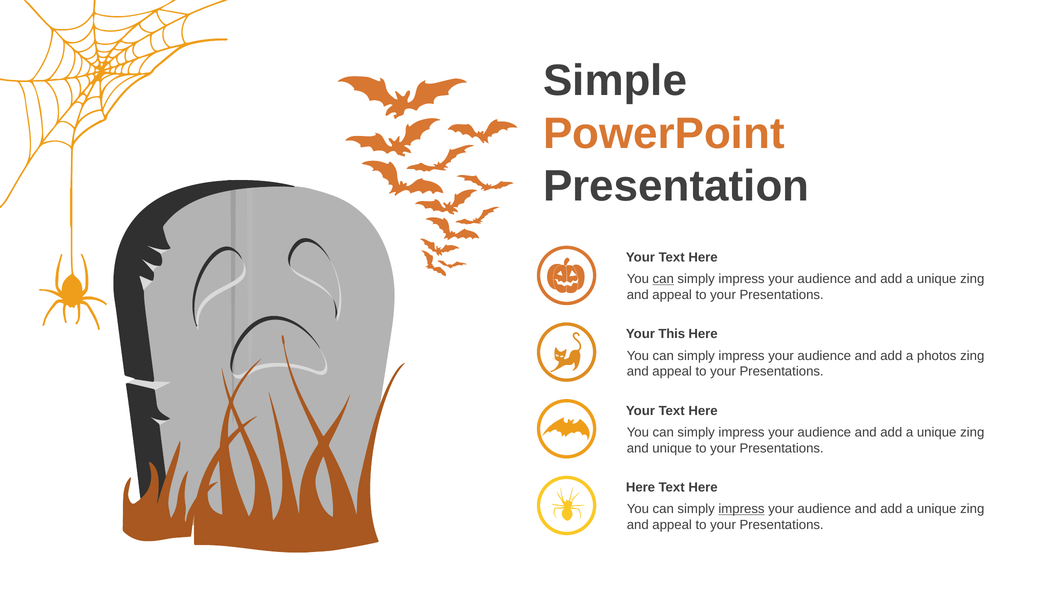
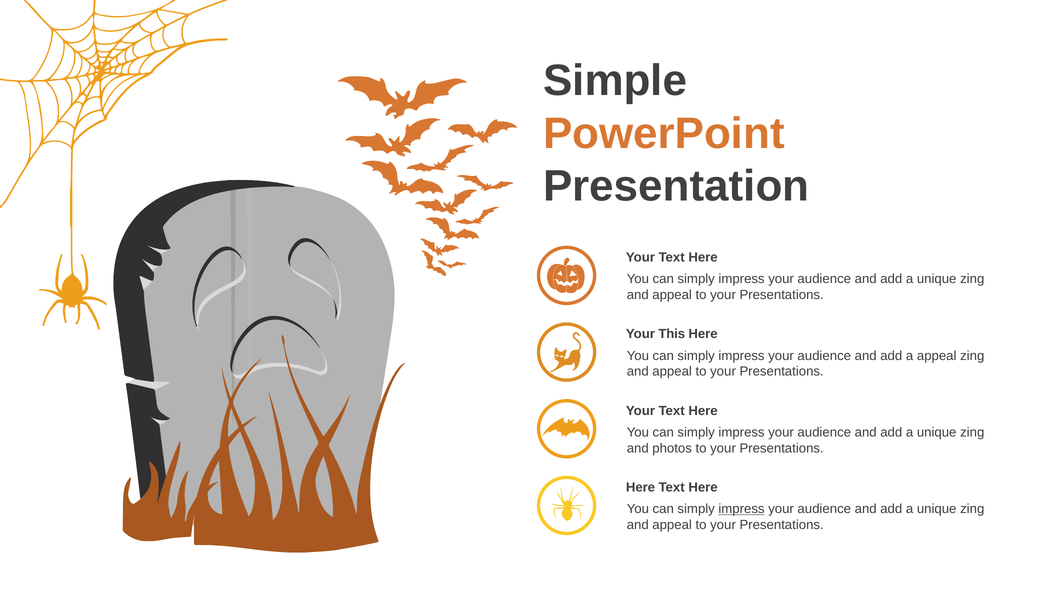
can underline: present -> none (663, 279)
a photos: photos -> appeal (937, 356)
and unique: unique -> photos (672, 448)
